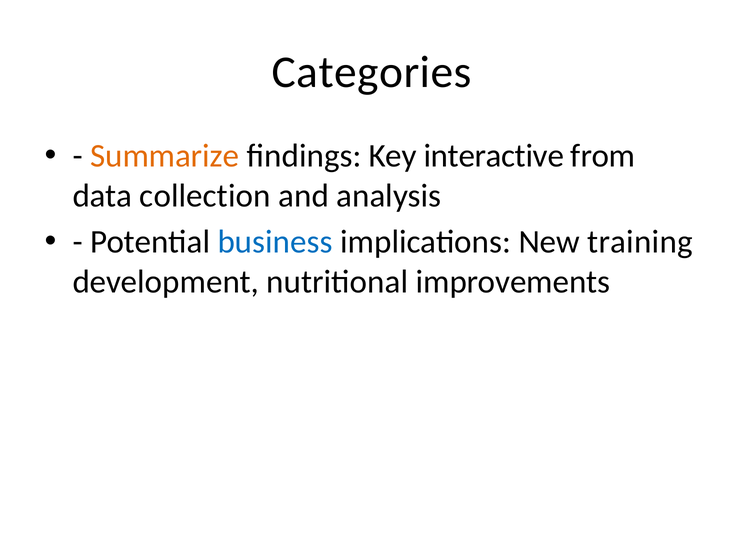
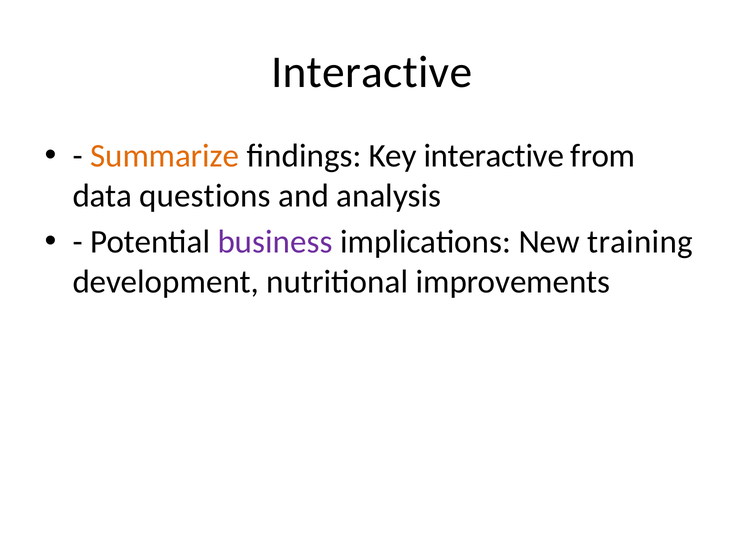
Categories: Categories -> Interactive (372, 72)
collection: collection -> questions (205, 196)
business colour: blue -> purple (275, 242)
